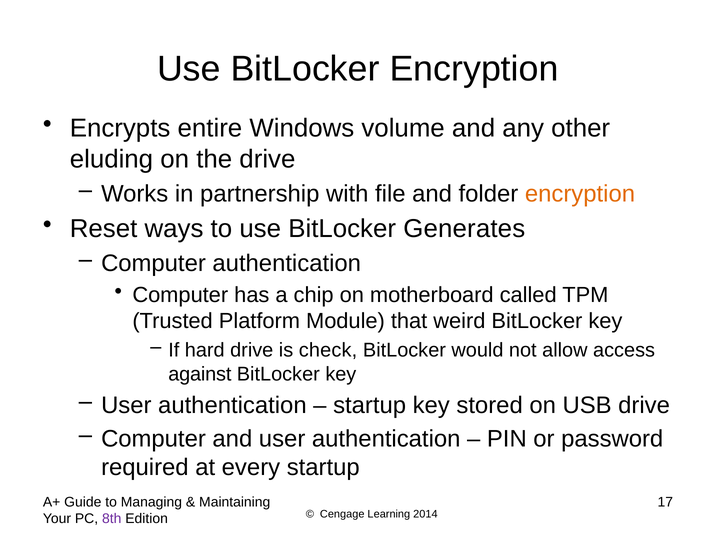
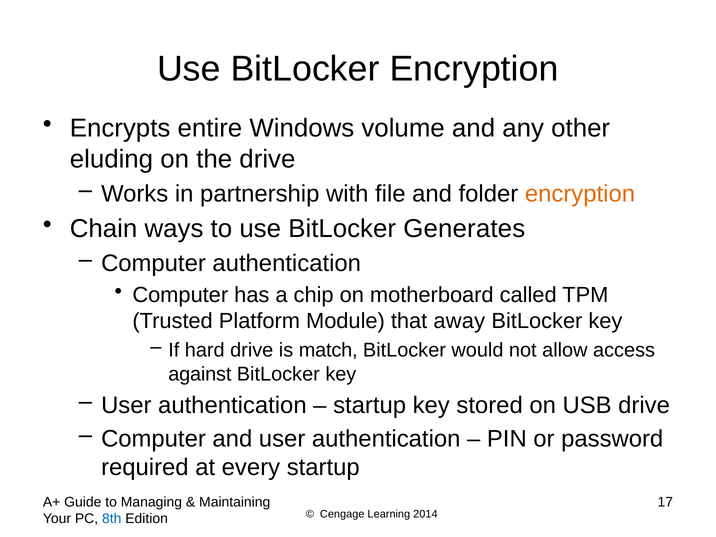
Reset: Reset -> Chain (104, 229)
weird: weird -> away (459, 321)
check: check -> match (328, 350)
8th colour: purple -> blue (112, 519)
